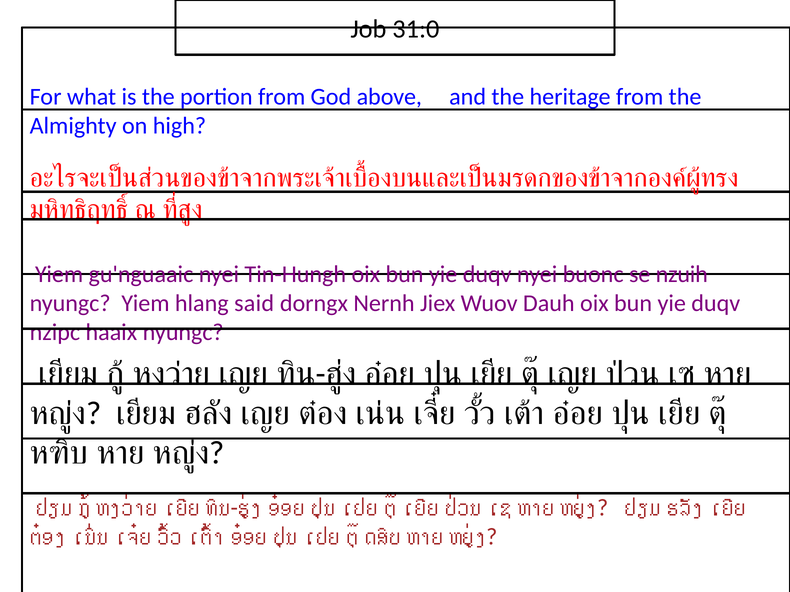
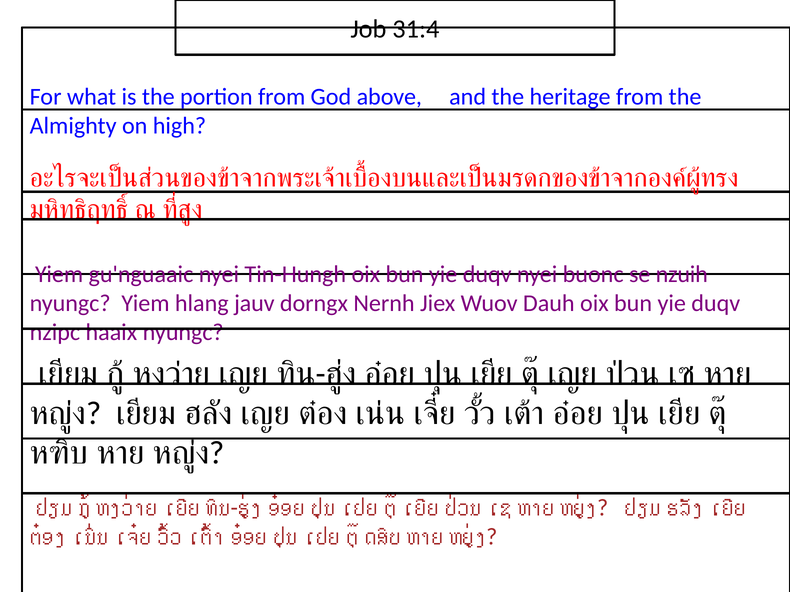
31:0: 31:0 -> 31:4 (416, 29)
said: said -> jauv (254, 303)
